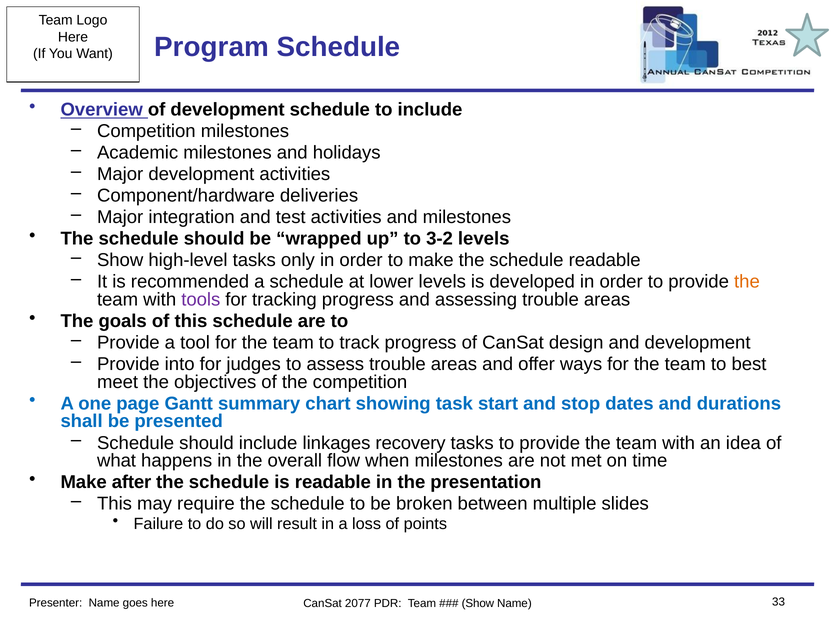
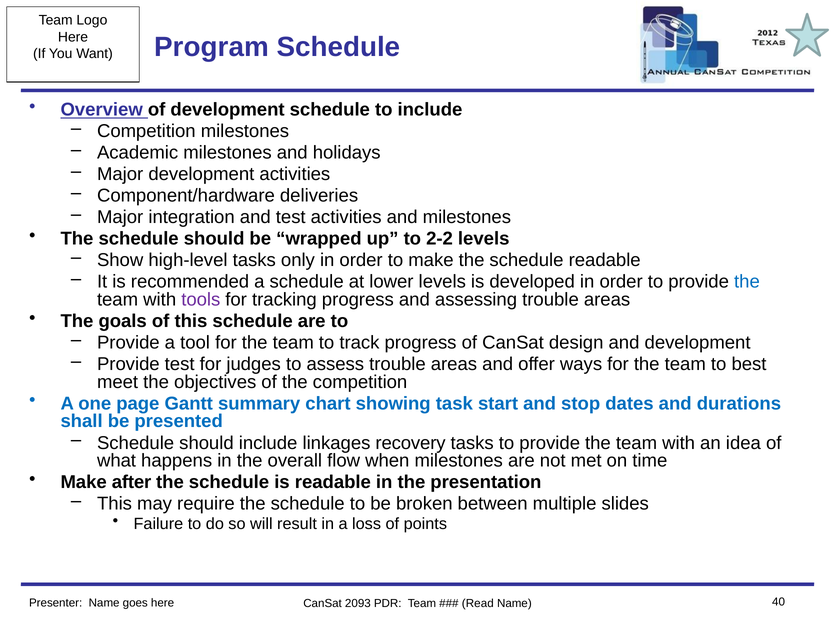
3-2: 3-2 -> 2-2 (440, 239)
the colour: orange -> blue (747, 282)
Provide into: into -> test (180, 364)
2077: 2077 -> 2093 (358, 603)
Show: Show -> Read (478, 603)
33: 33 -> 40 (779, 602)
